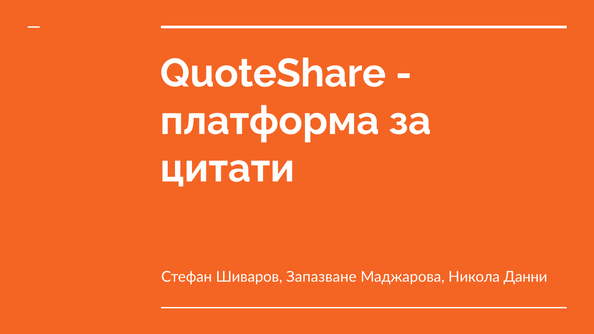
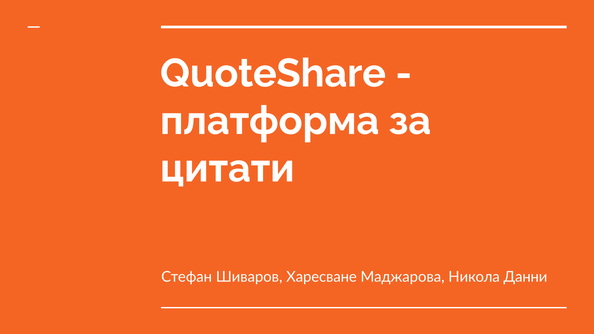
Запазване: Запазване -> Харесване (321, 277)
